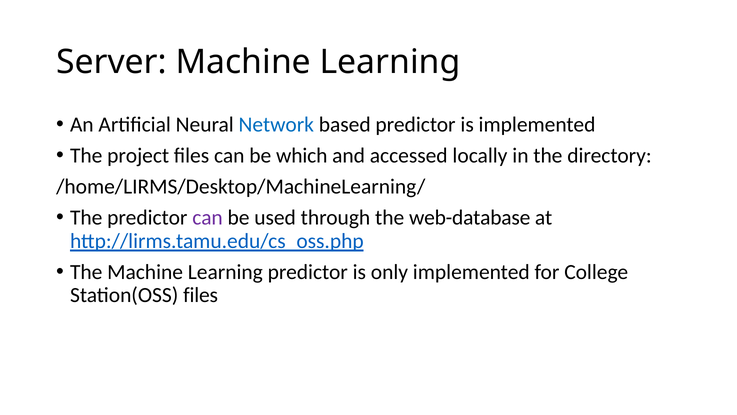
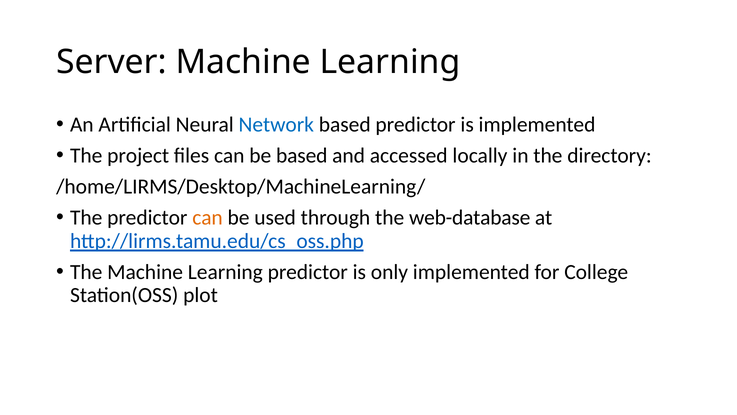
be which: which -> based (302, 156)
can colour: purple -> orange (208, 217)
Station(OSS files: files -> plot (201, 295)
